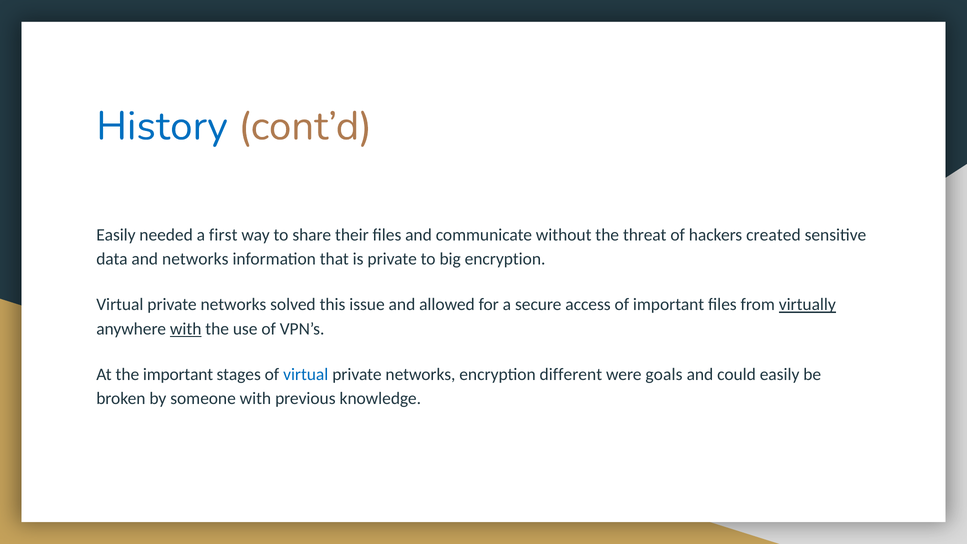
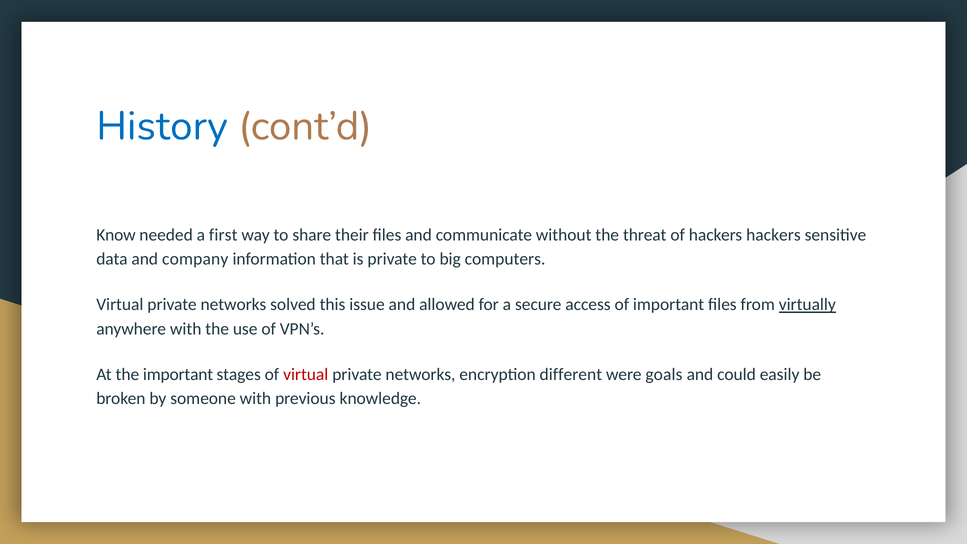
Easily: Easily -> Know (116, 235)
hackers created: created -> hackers (773, 235)
and networks: networks -> company (195, 259)
big encryption: encryption -> computers (505, 259)
with underline: present -> none (186, 329)
virtual colour: blue -> red (306, 374)
